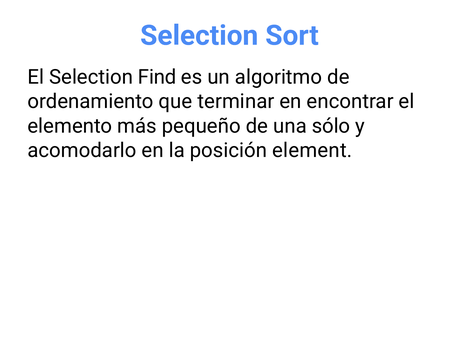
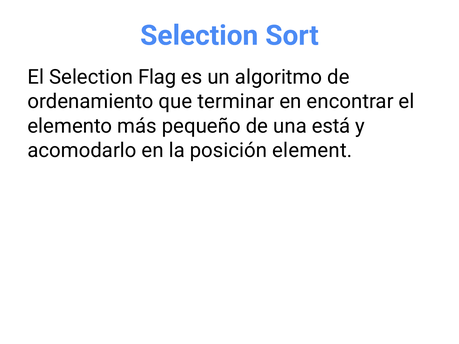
Find: Find -> Flag (157, 77)
sólo: sólo -> está (331, 126)
